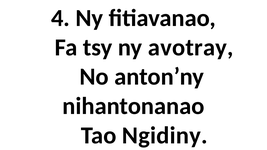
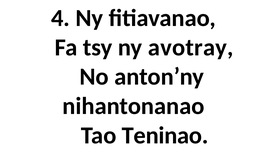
Ngidiny: Ngidiny -> Teninao (165, 136)
